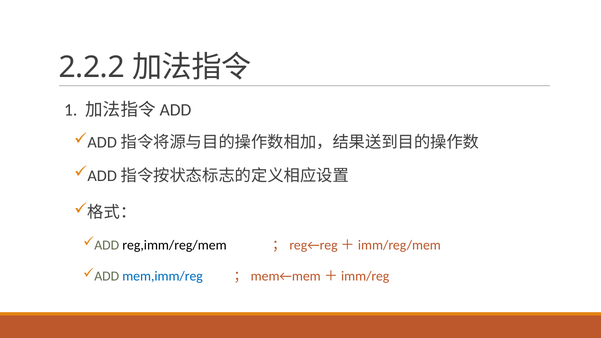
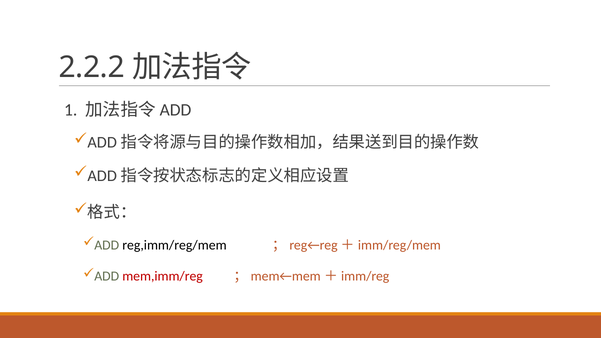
mem,imm/reg colour: blue -> red (163, 276)
